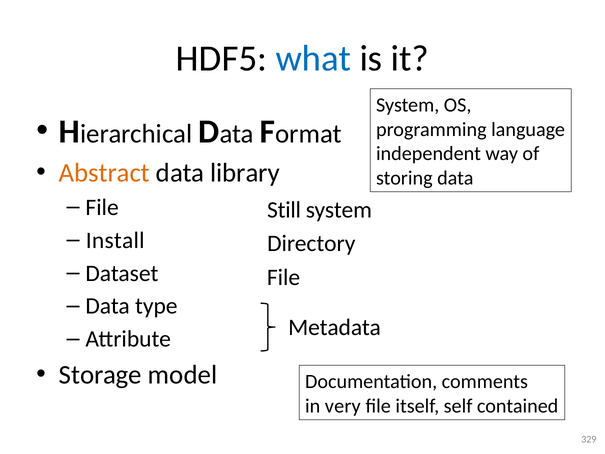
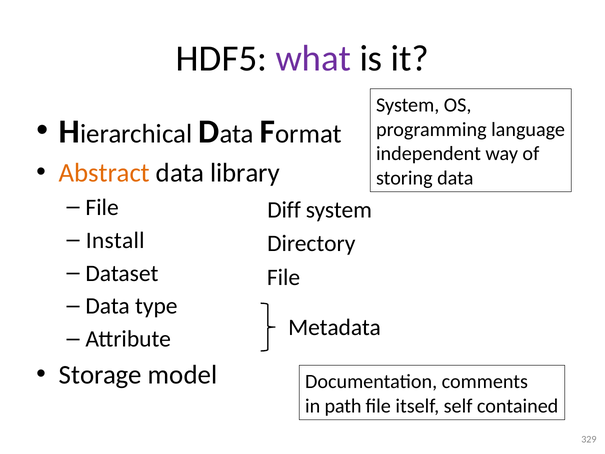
what colour: blue -> purple (313, 59)
Still: Still -> Diff (284, 210)
very: very -> path (343, 406)
